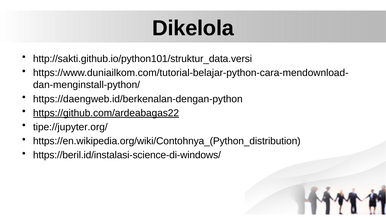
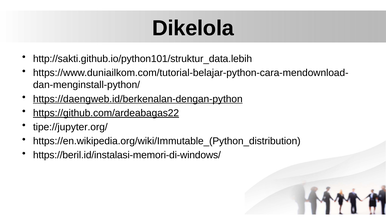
http://sakti.github.io/python101/struktur_data.versi: http://sakti.github.io/python101/struktur_data.versi -> http://sakti.github.io/python101/struktur_data.lebih (143, 59)
https://daengweb.id/berkenalan-dengan-python underline: none -> present (138, 99)
https://en.wikipedia.org/wiki/Contohnya_(Python_distribution: https://en.wikipedia.org/wiki/Contohnya_(Python_distribution -> https://en.wikipedia.org/wiki/Immutable_(Python_distribution (167, 141)
https://beril.id/instalasi-science-di-windows/: https://beril.id/instalasi-science-di-windows/ -> https://beril.id/instalasi-memori-di-windows/ (127, 155)
